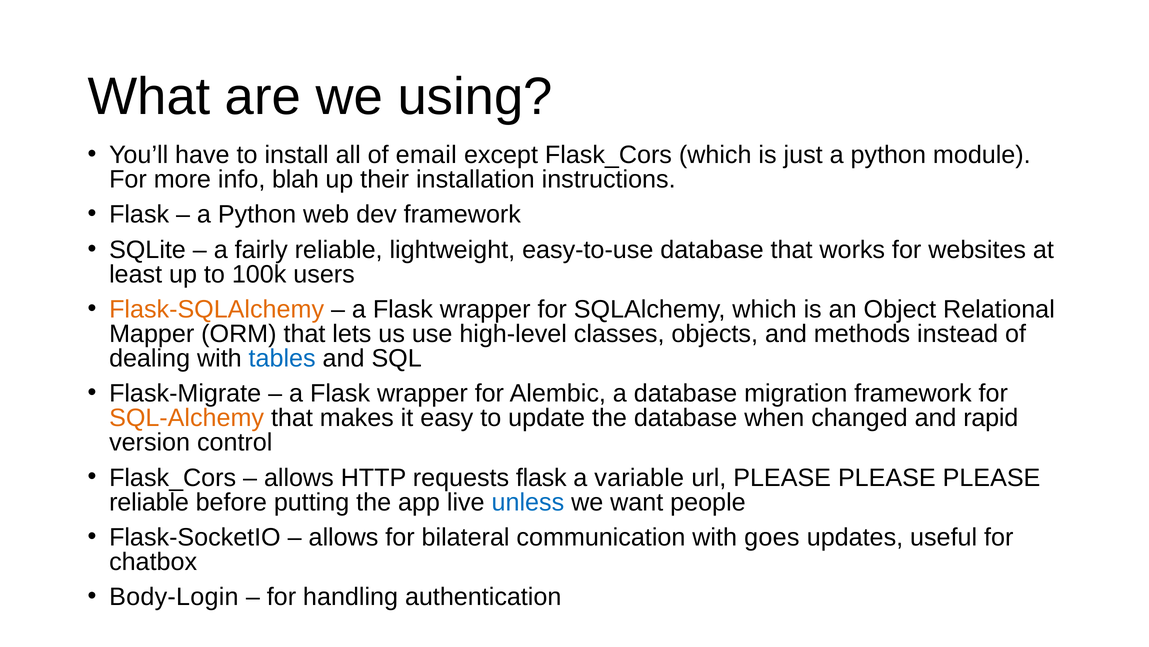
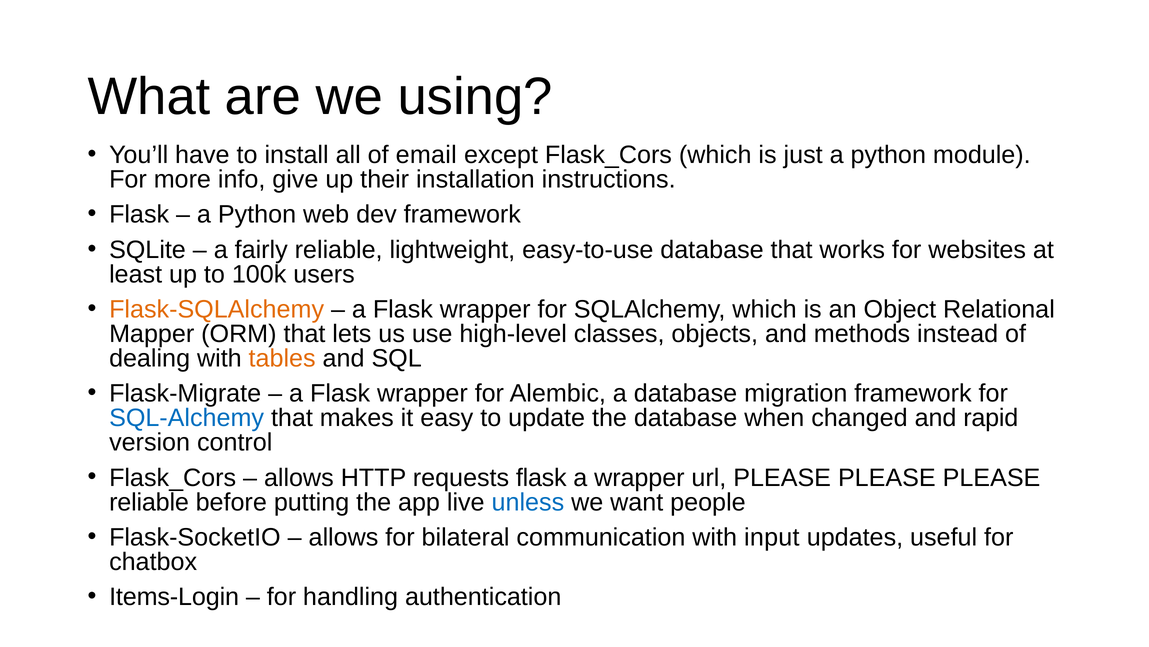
blah: blah -> give (295, 179)
tables colour: blue -> orange (282, 358)
SQL-Alchemy colour: orange -> blue (187, 418)
a variable: variable -> wrapper (639, 477)
goes: goes -> input (772, 537)
Body-Login: Body-Login -> Items-Login (174, 596)
